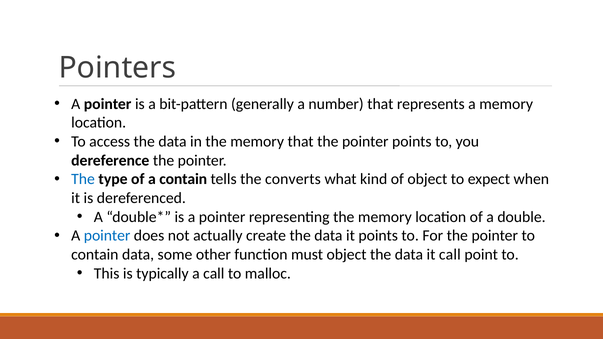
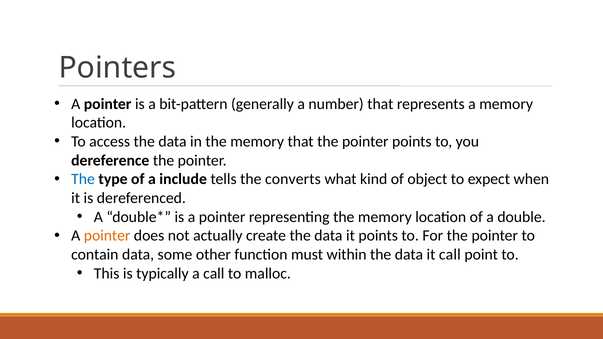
a contain: contain -> include (183, 179)
pointer colour: blue -> orange (107, 236)
must object: object -> within (347, 255)
